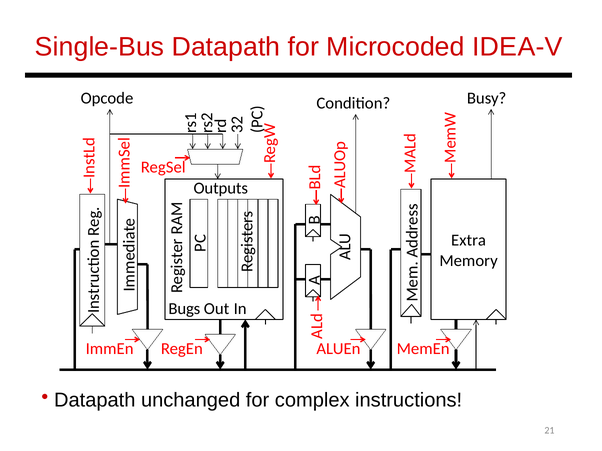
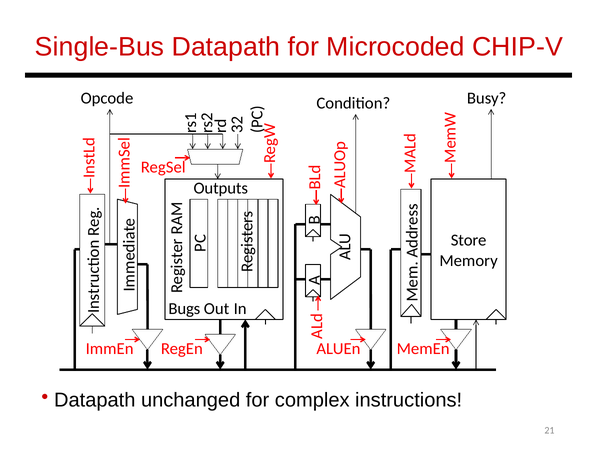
IDEA-V: IDEA-V -> CHIP-V (517, 47)
Extra: Extra -> Store (469, 241)
